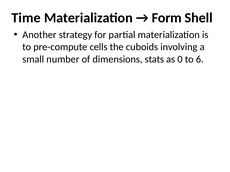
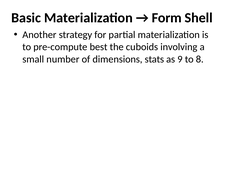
Time: Time -> Basic (26, 18)
cells: cells -> best (99, 47)
0: 0 -> 9 (180, 59)
6: 6 -> 8 (200, 59)
